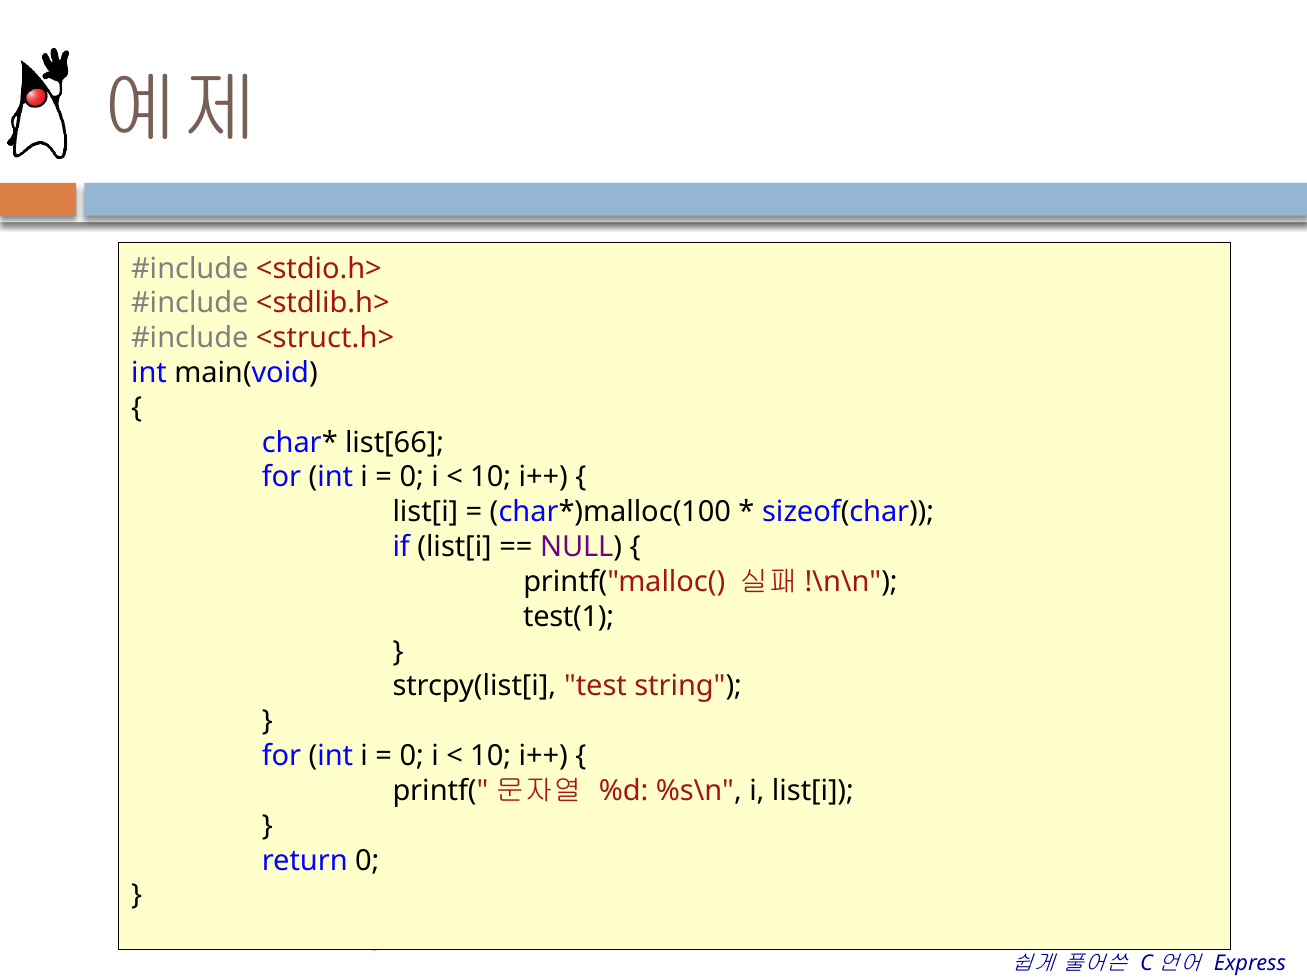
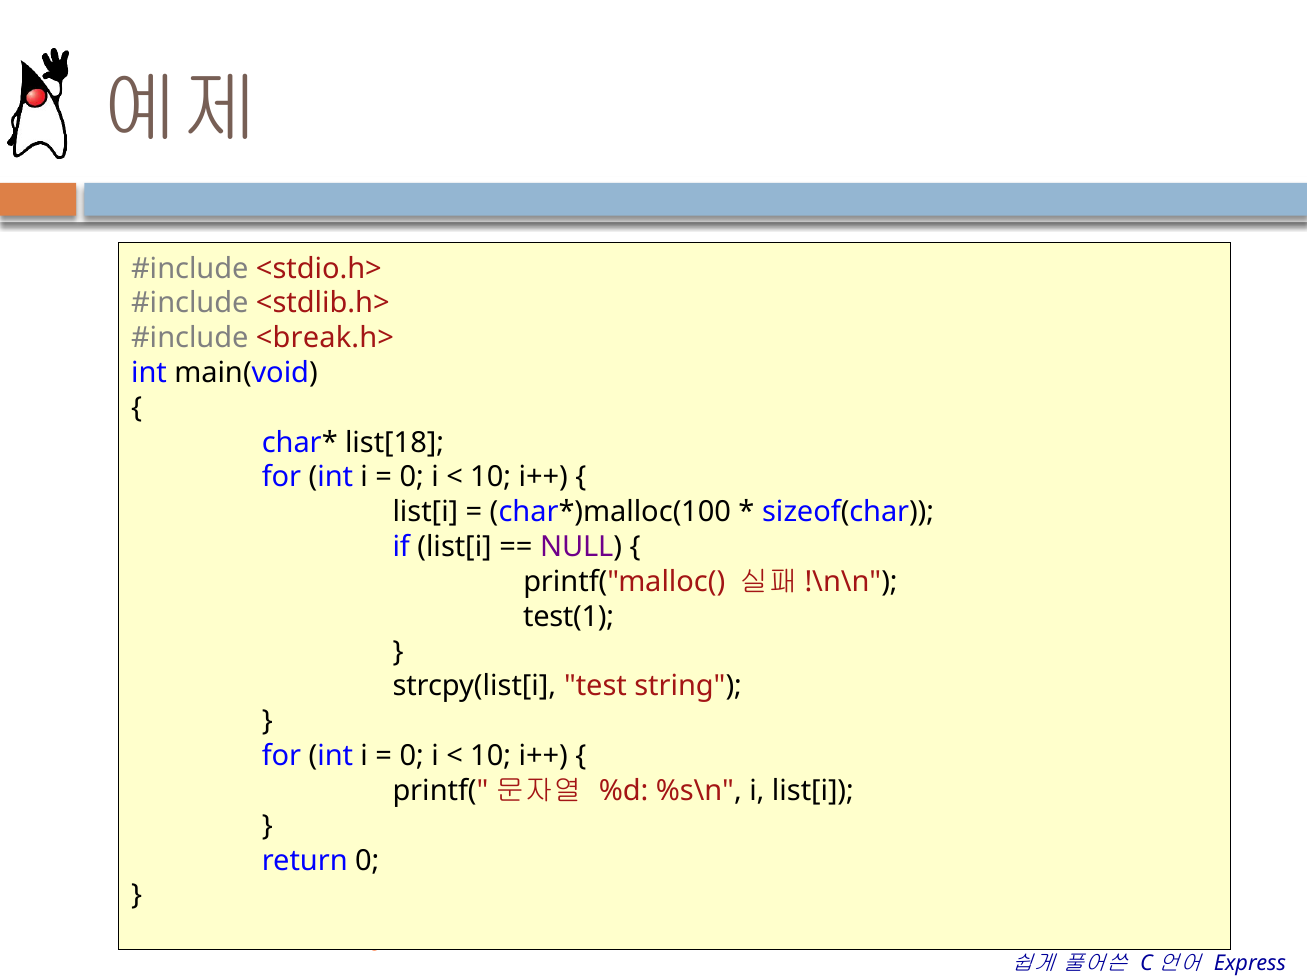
<struct.h>: <struct.h> -> <break.h> (325, 338)
list[66: list[66 -> list[18 (395, 443)
